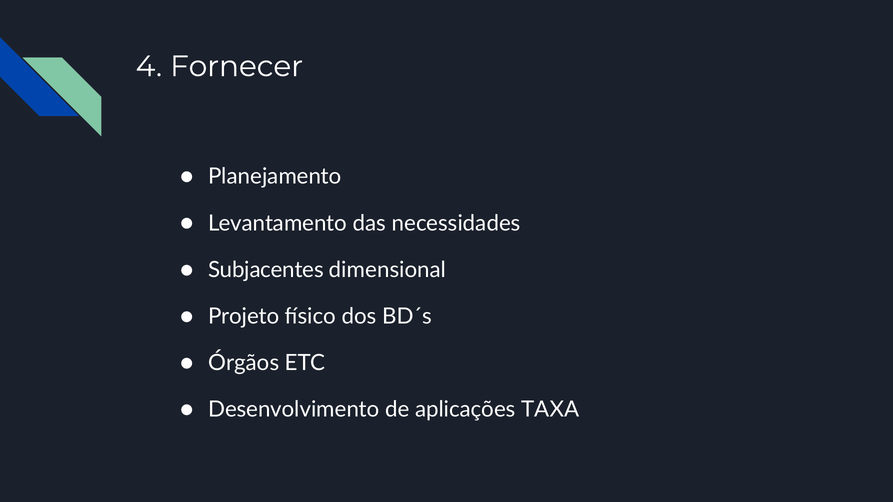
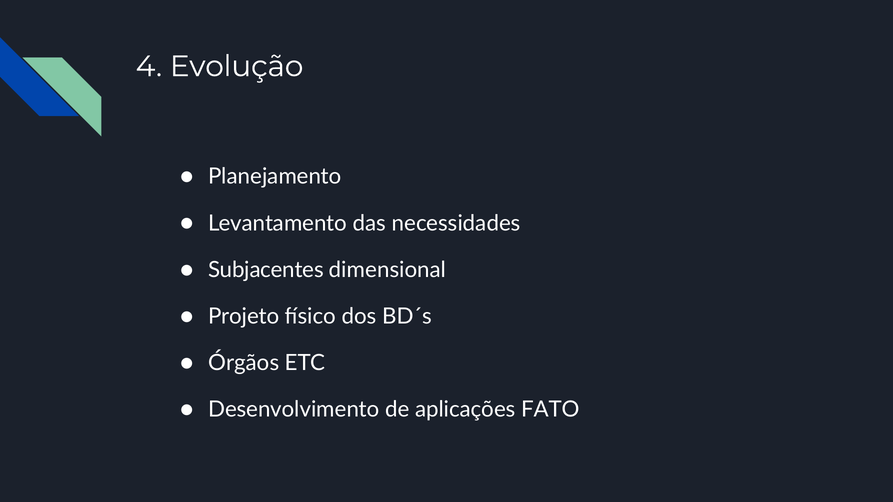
Fornecer: Fornecer -> Evolução (237, 66)
TAXA: TAXA -> FATO (550, 410)
